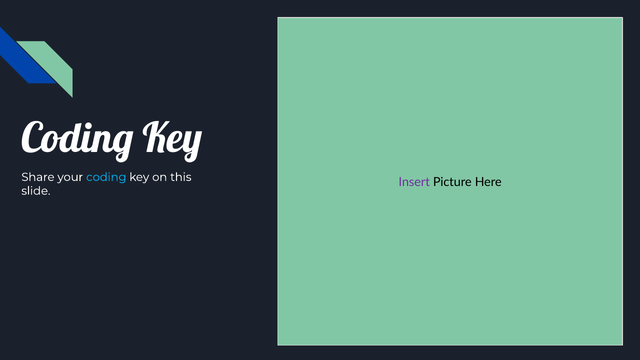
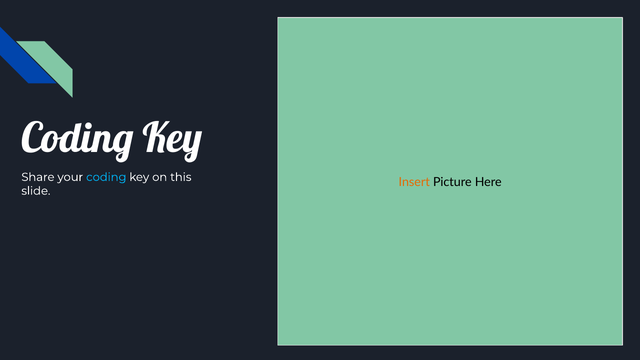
Insert colour: purple -> orange (414, 182)
